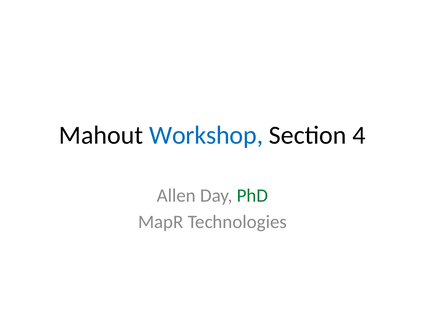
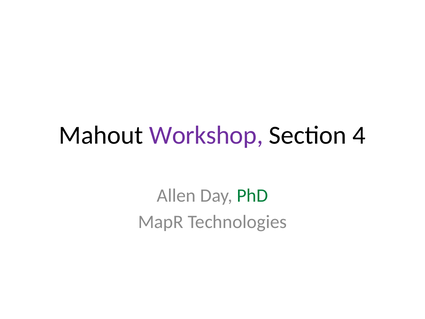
Workshop colour: blue -> purple (206, 135)
